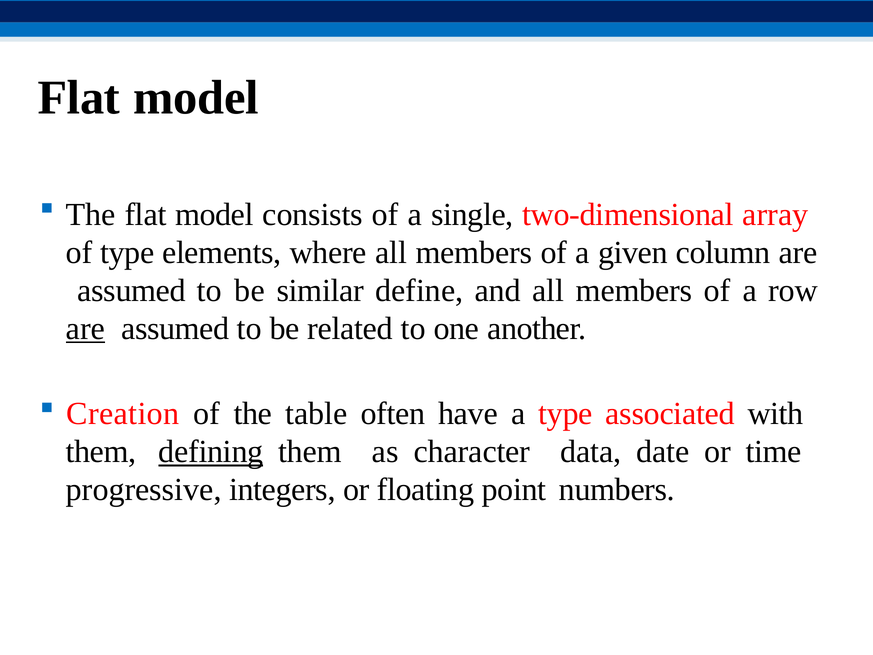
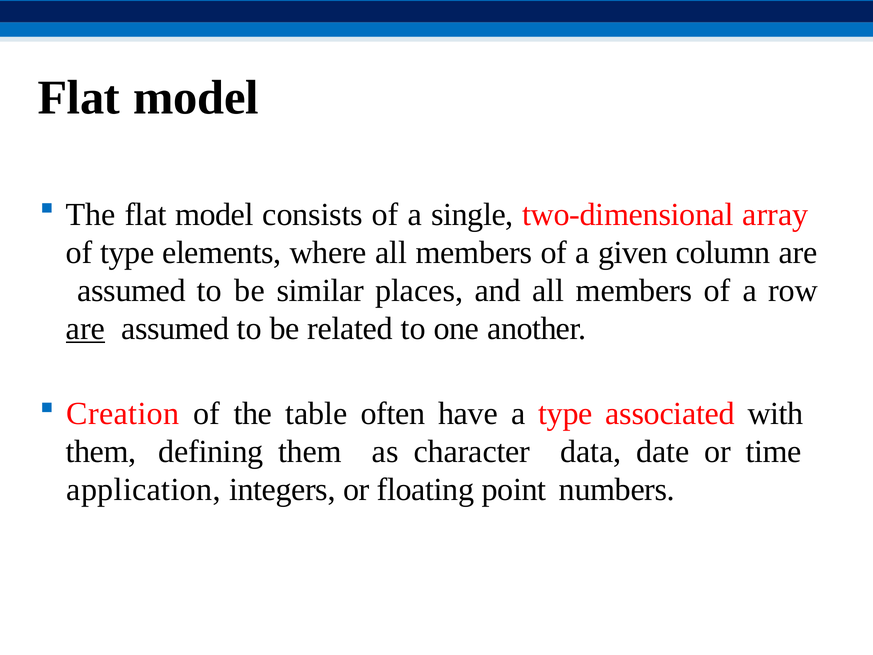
define: define -> places (419, 290)
defining underline: present -> none (211, 451)
progressive: progressive -> application (144, 489)
